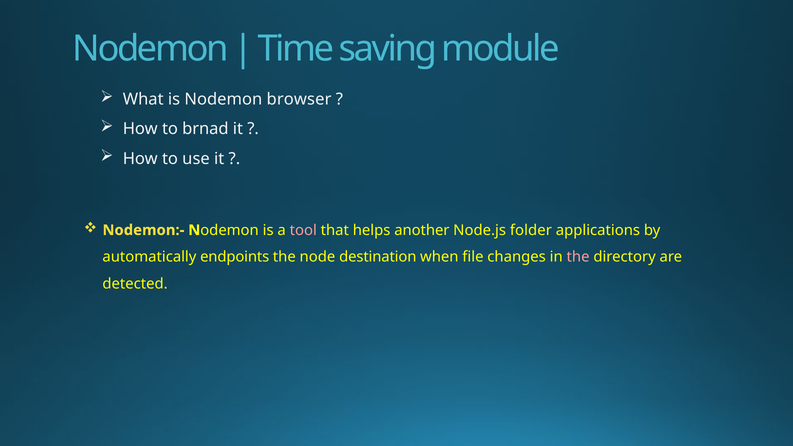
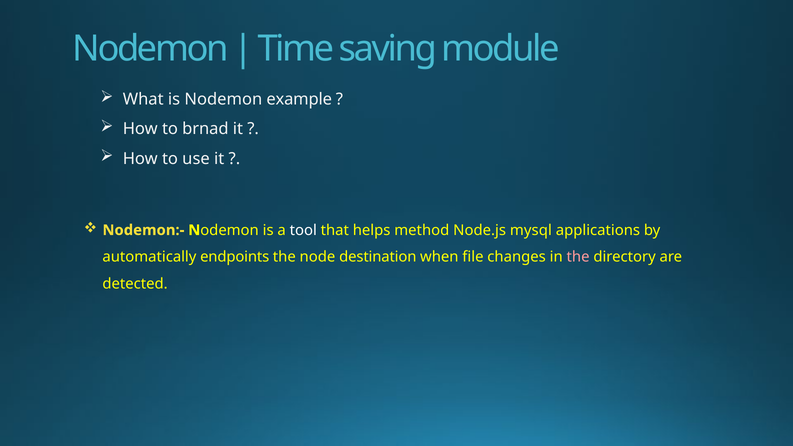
browser: browser -> example (299, 99)
tool colour: pink -> white (303, 230)
another: another -> method (422, 230)
folder: folder -> mysql (531, 230)
